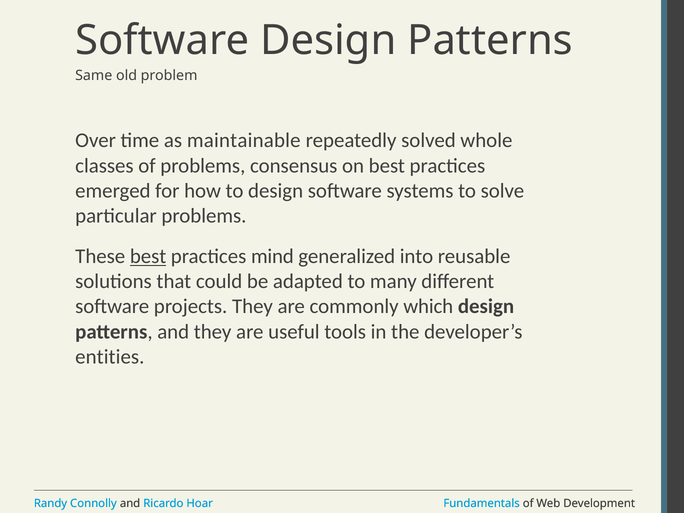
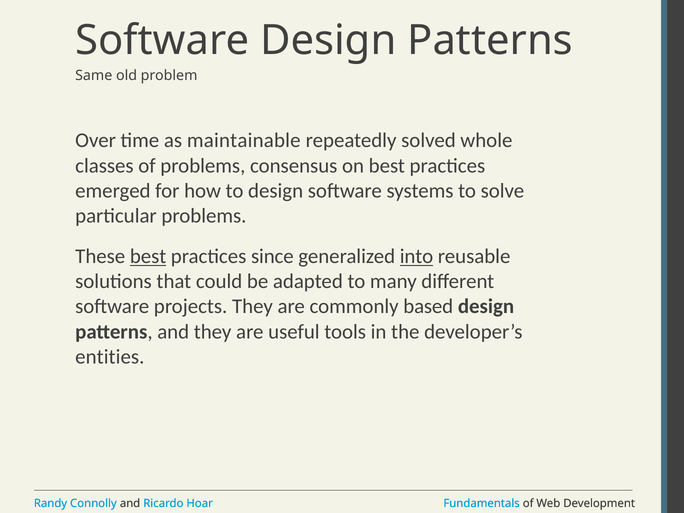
mind: mind -> since (272, 256)
into underline: none -> present (417, 256)
which: which -> based (428, 307)
